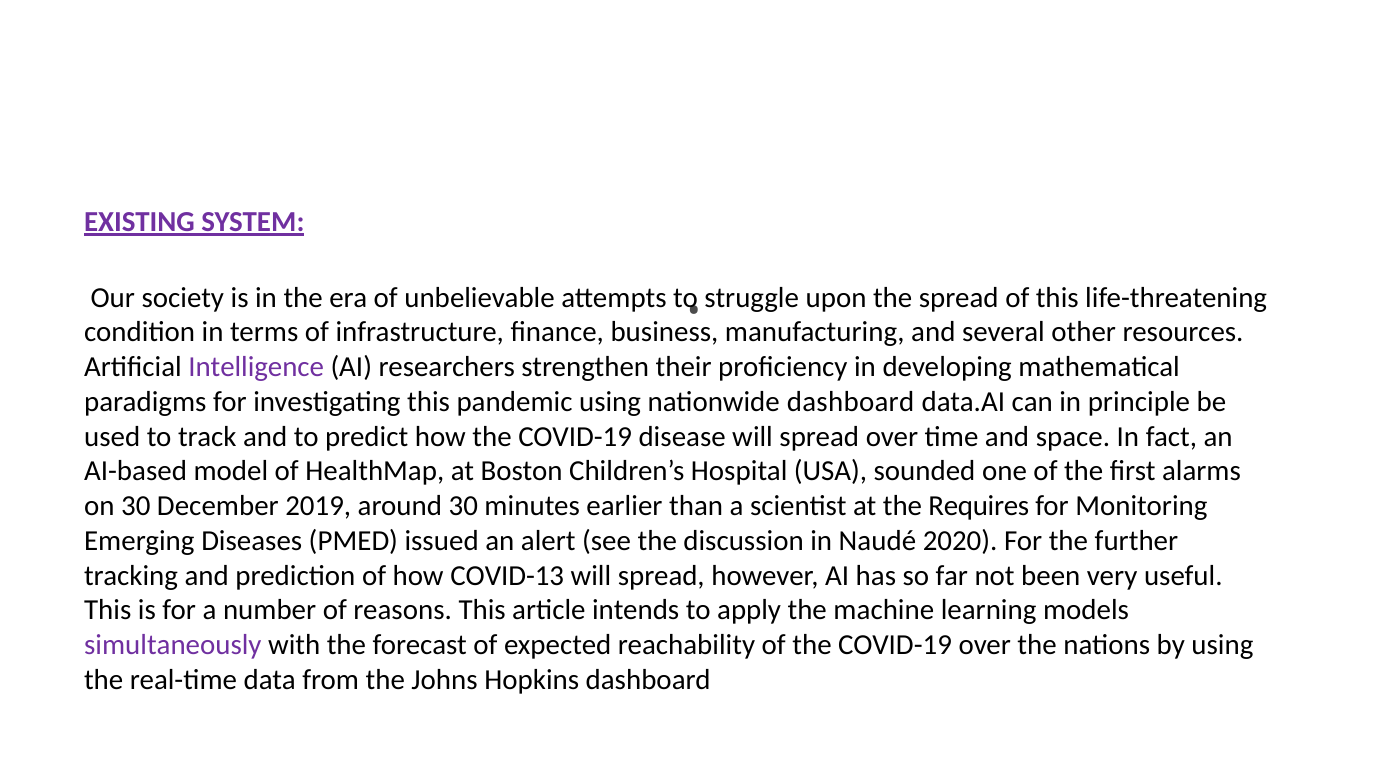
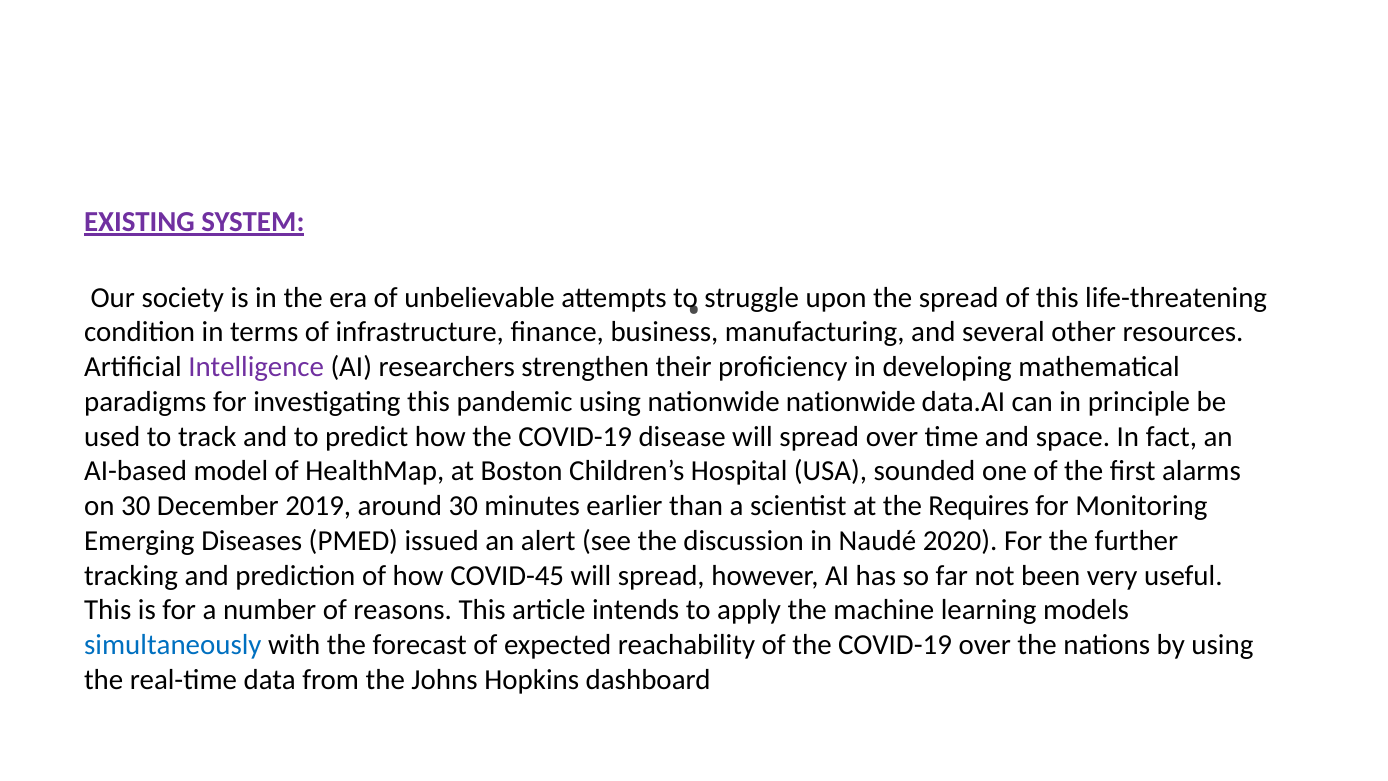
nationwide dashboard: dashboard -> nationwide (851, 402)
COVID-13: COVID-13 -> COVID-45 (507, 575)
simultaneously colour: purple -> blue (173, 645)
